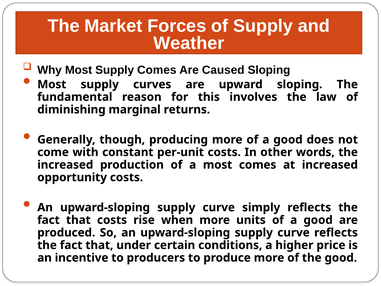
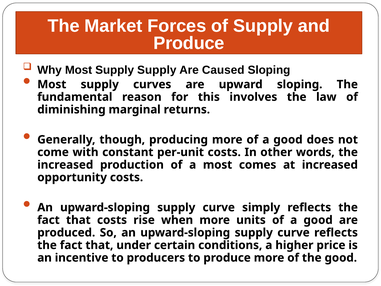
Weather: Weather -> Produce (189, 43)
Supply Comes: Comes -> Supply (157, 70)
